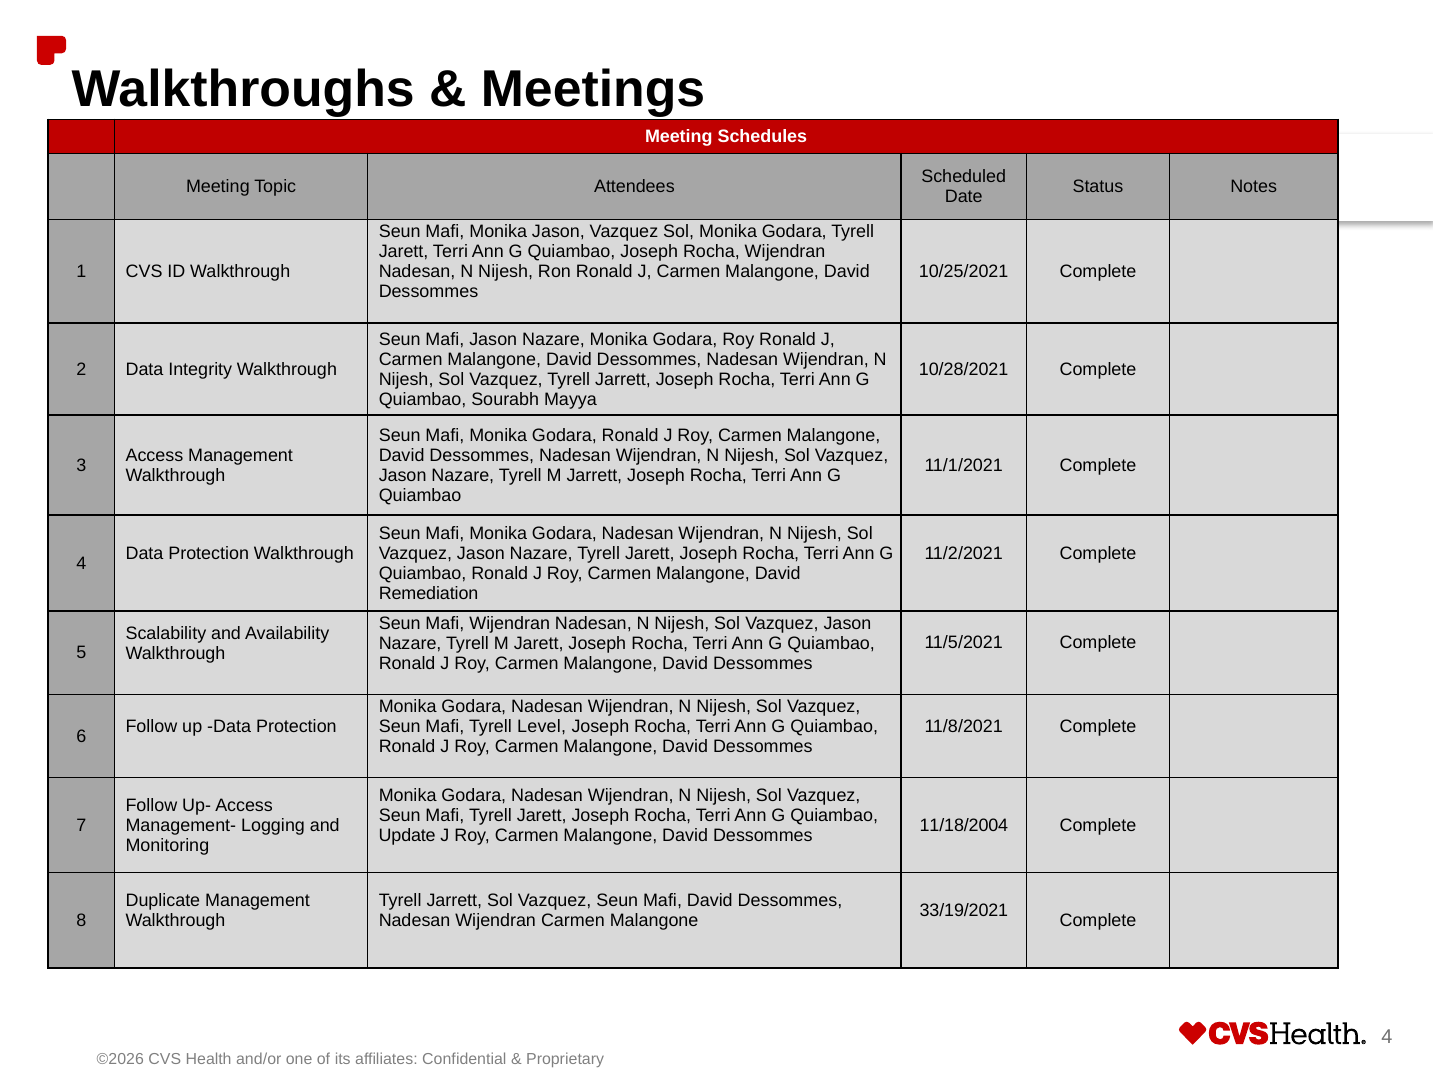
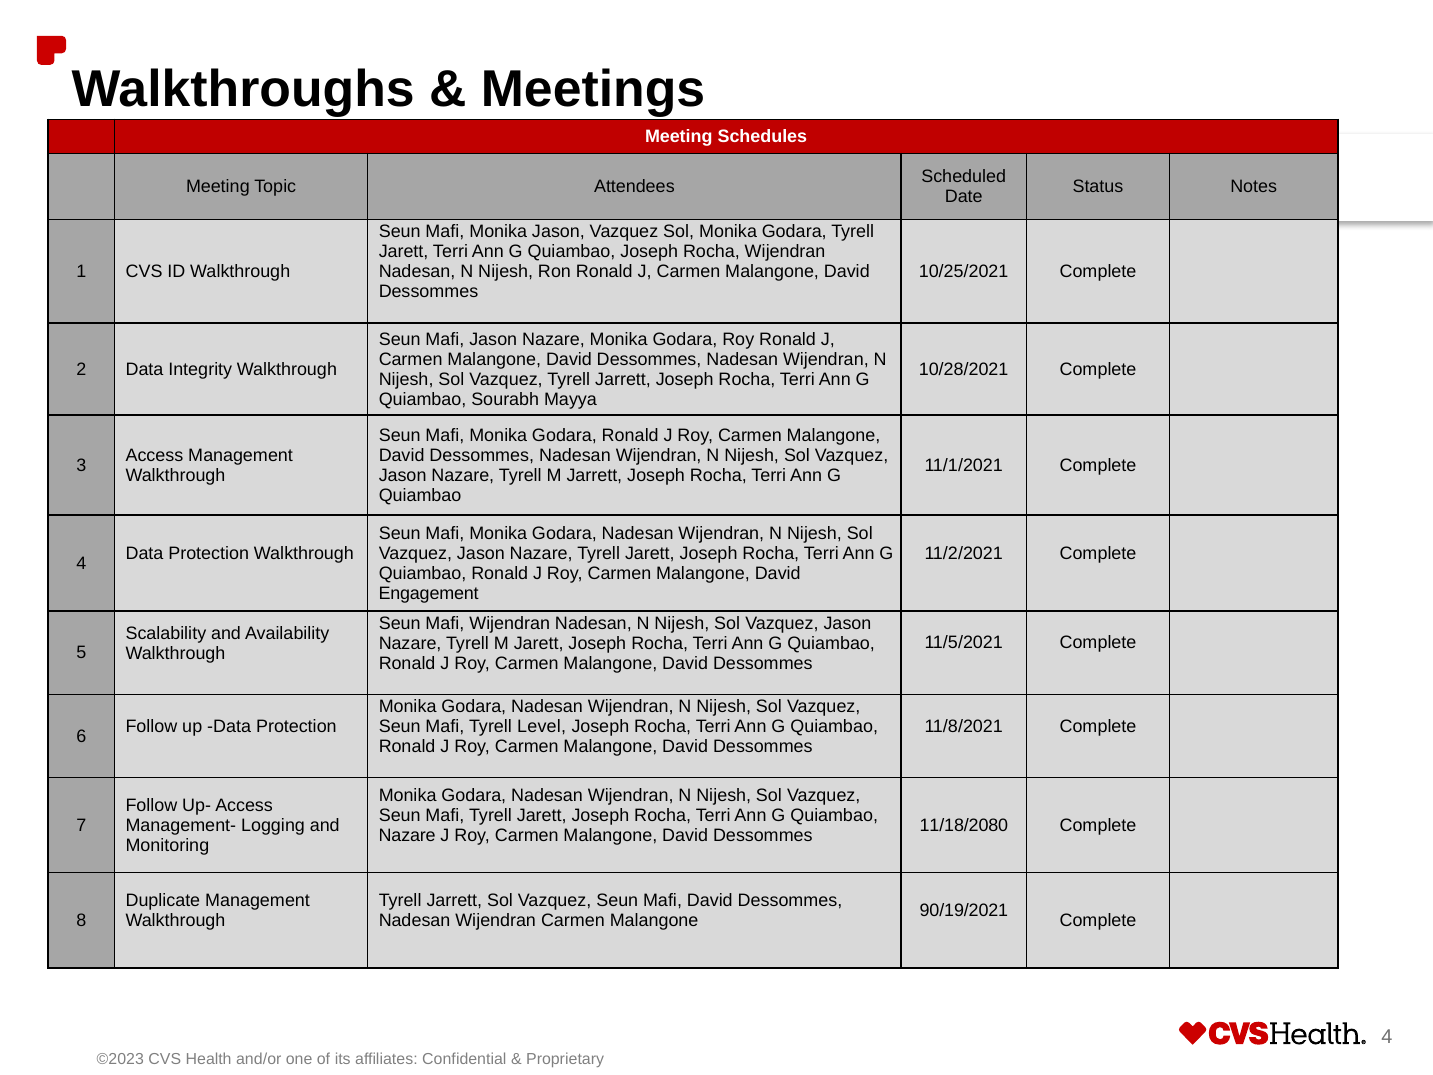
Remediation: Remediation -> Engagement (429, 594)
11/18/2004: 11/18/2004 -> 11/18/2080 (964, 825)
Update: Update -> Nazare (407, 836)
33/19/2021: 33/19/2021 -> 90/19/2021 (964, 910)
©2026: ©2026 -> ©2023 (120, 1059)
